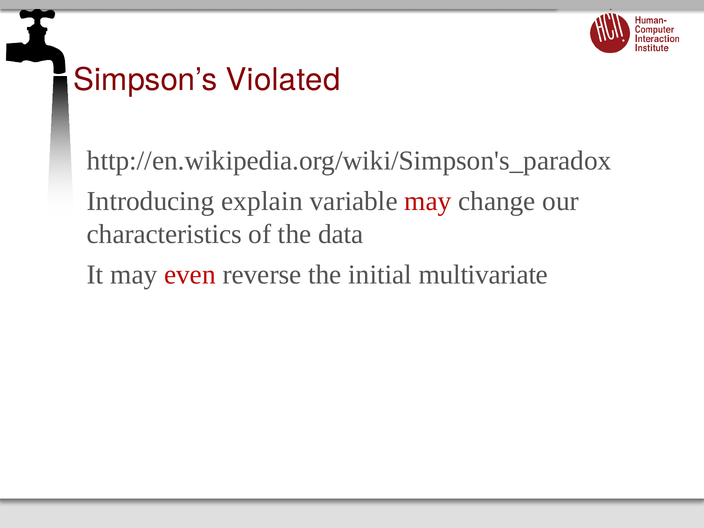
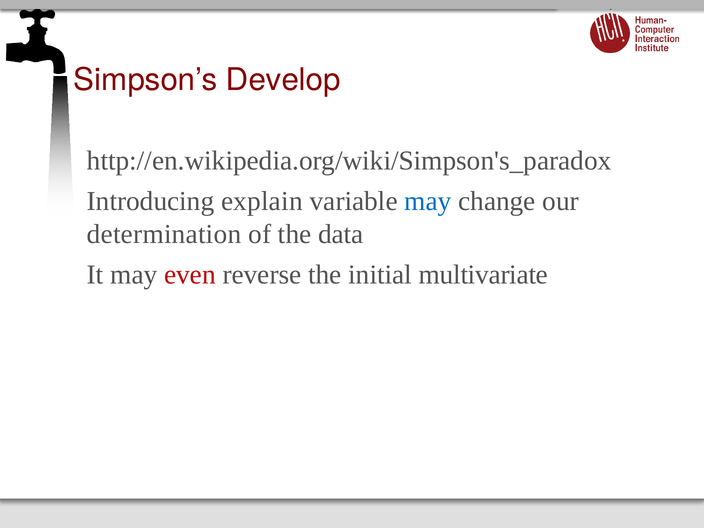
Violated: Violated -> Develop (283, 80)
may colour: red -> blue (428, 201)
characteristics: characteristics -> determination (164, 234)
